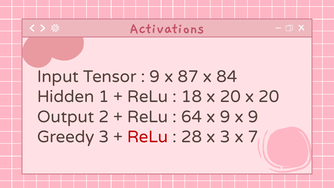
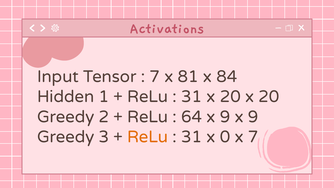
9: 9 -> 7 (155, 77)
87: 87 -> 81 (188, 77)
18: 18 -> 31 (192, 97)
Output: Output -> Greedy (66, 117)
ReLu colour: red -> orange (148, 137)
28: 28 -> 31 (192, 137)
x 3: 3 -> 0 (225, 137)
